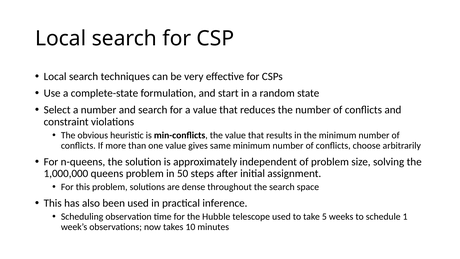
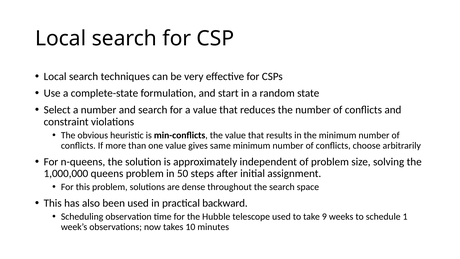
inference: inference -> backward (225, 203)
5: 5 -> 9 (324, 216)
